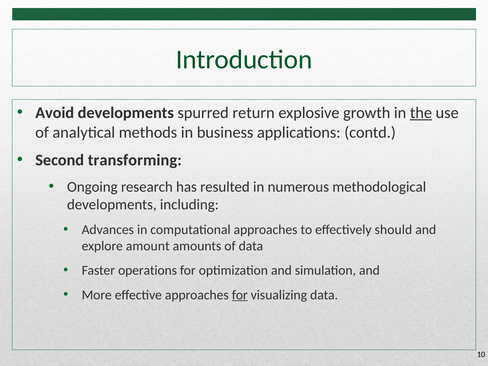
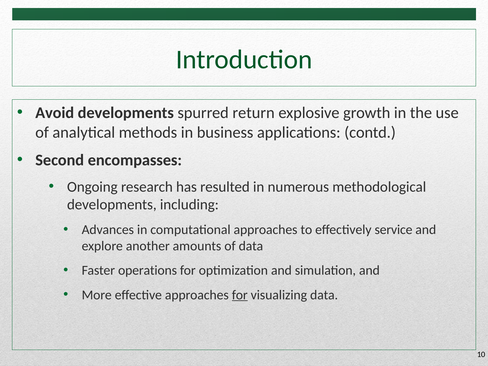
the underline: present -> none (421, 113)
transforming: transforming -> encompasses (135, 160)
should: should -> service (394, 230)
amount: amount -> another (148, 246)
